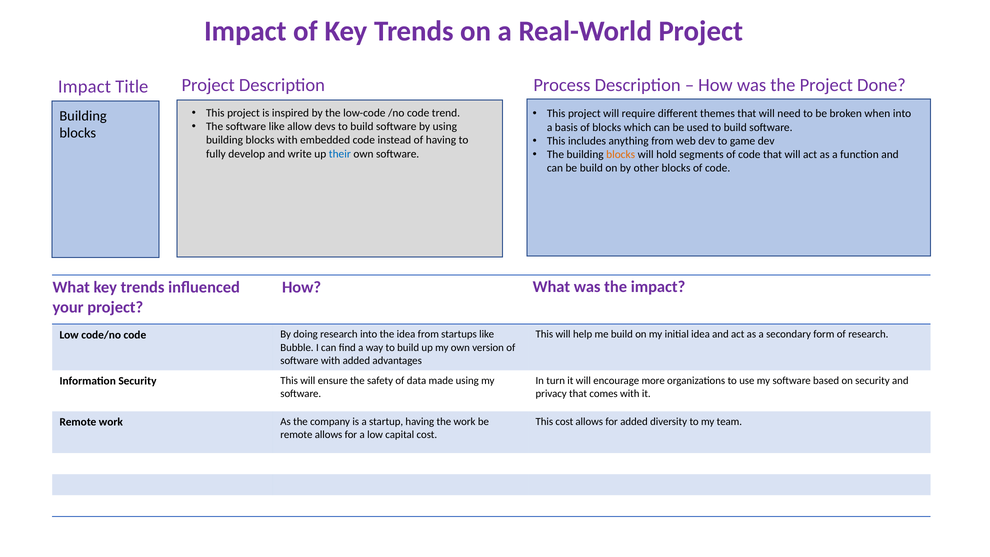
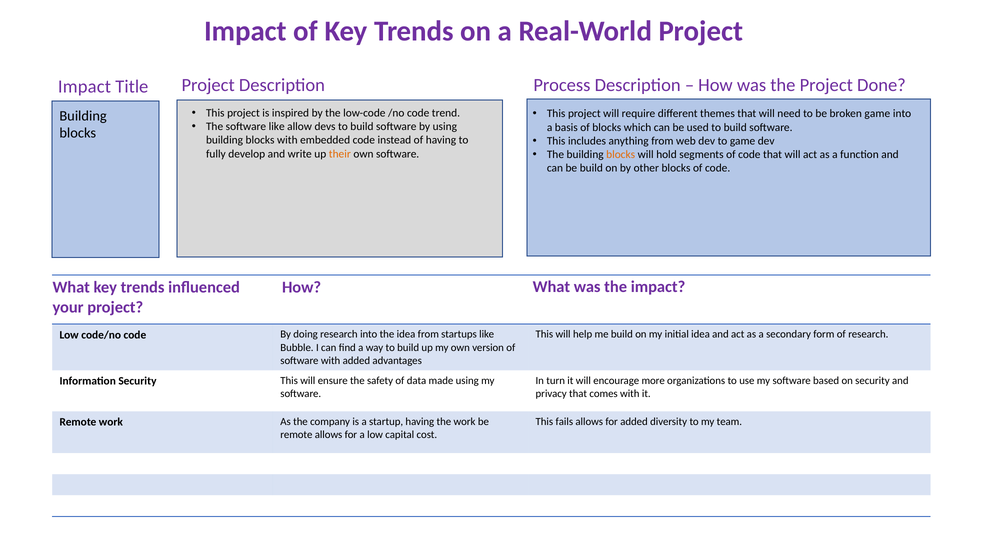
broken when: when -> game (877, 114)
their colour: blue -> orange (340, 154)
This cost: cost -> fails (564, 422)
